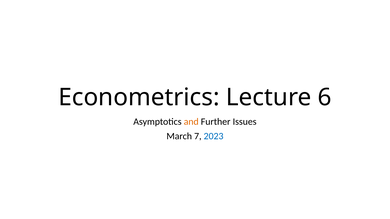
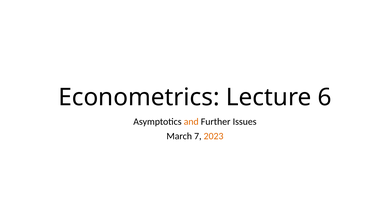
2023 colour: blue -> orange (214, 136)
